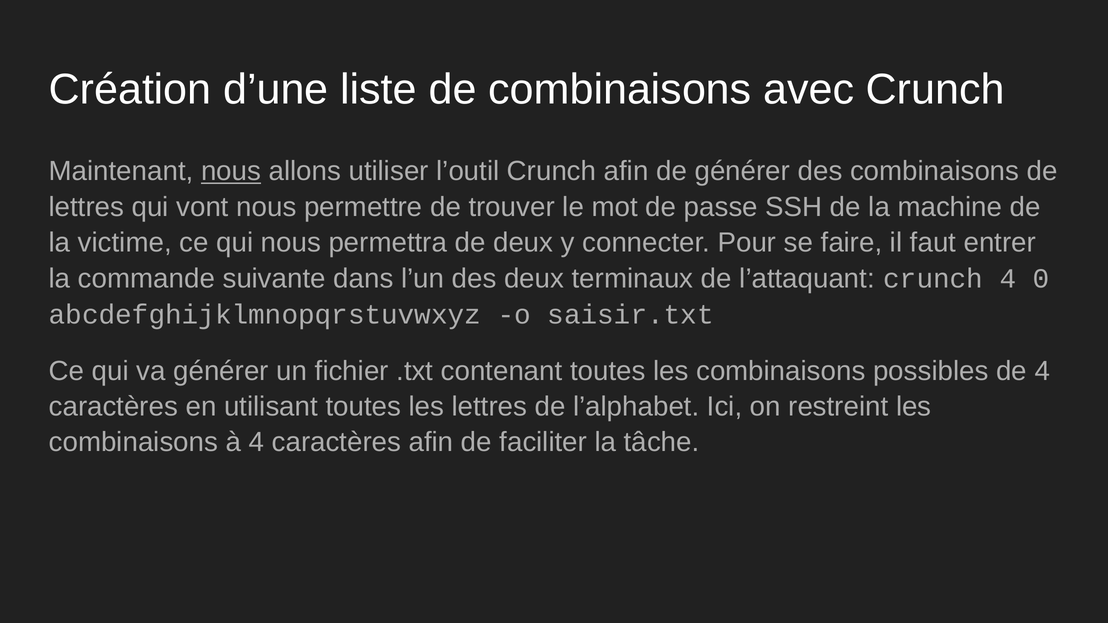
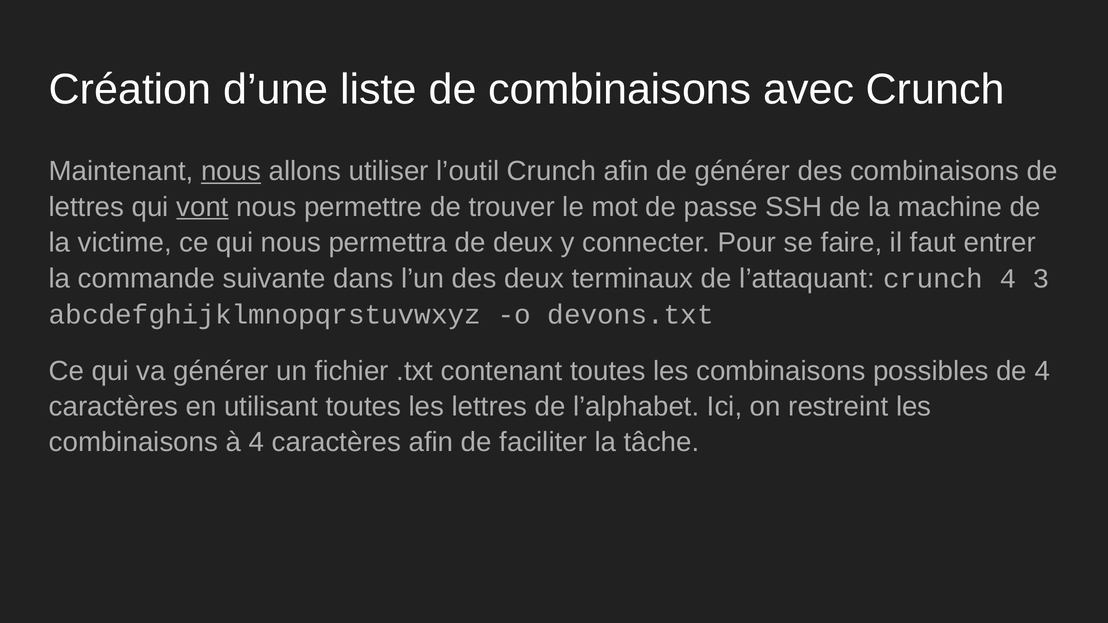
vont underline: none -> present (202, 207)
0: 0 -> 3 (1041, 279)
saisir.txt: saisir.txt -> devons.txt (631, 315)
